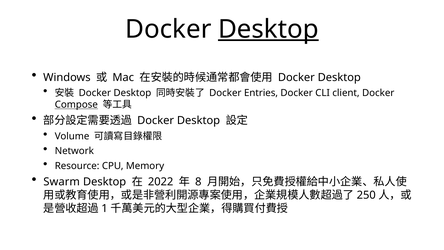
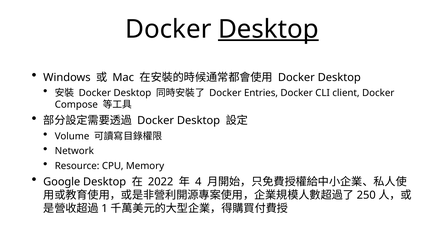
Compose underline: present -> none (76, 105)
Swarm: Swarm -> Google (62, 182)
8: 8 -> 4 (198, 182)
